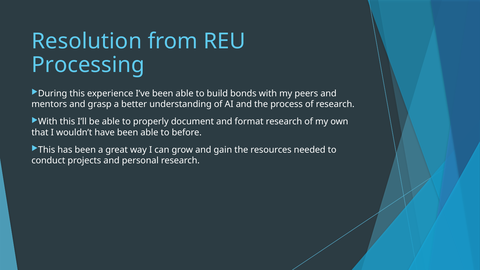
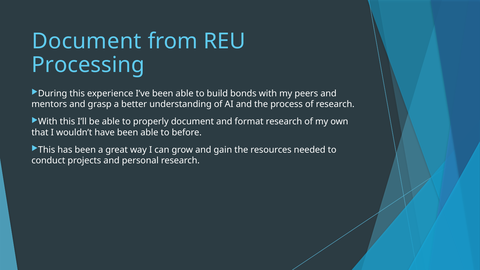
Resolution: Resolution -> Document (87, 41)
